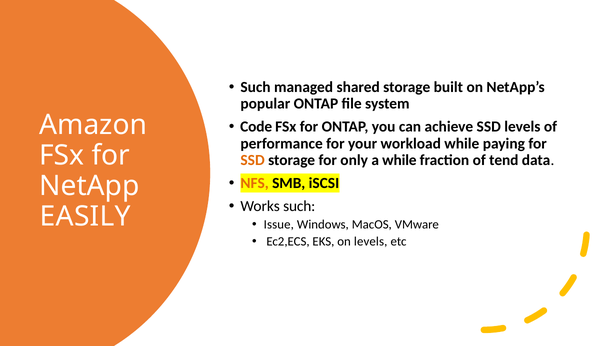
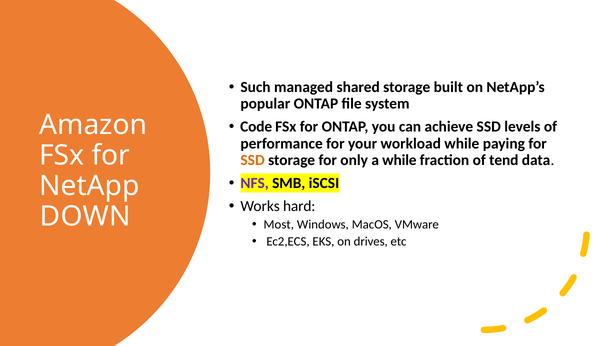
NFS colour: orange -> purple (255, 183)
Works such: such -> hard (299, 206)
EASILY: EASILY -> DOWN (85, 216)
Issue: Issue -> Most (279, 224)
on levels: levels -> drives (371, 242)
